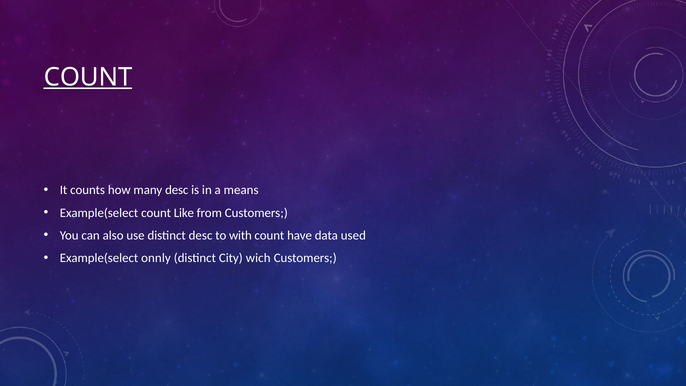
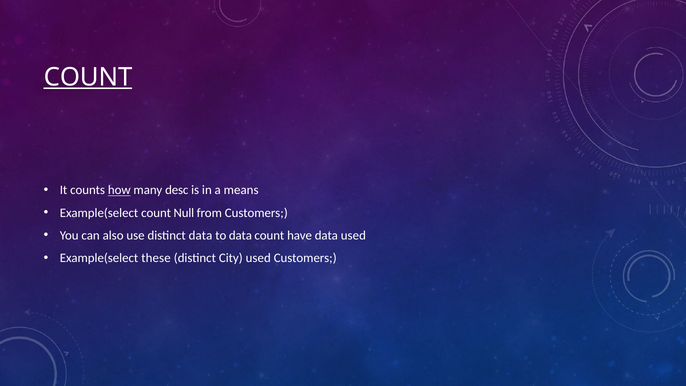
how underline: none -> present (119, 190)
Like: Like -> Null (184, 213)
distinct desc: desc -> data (201, 235)
to with: with -> data (240, 235)
onnly: onnly -> these (156, 258)
City wich: wich -> used (258, 258)
